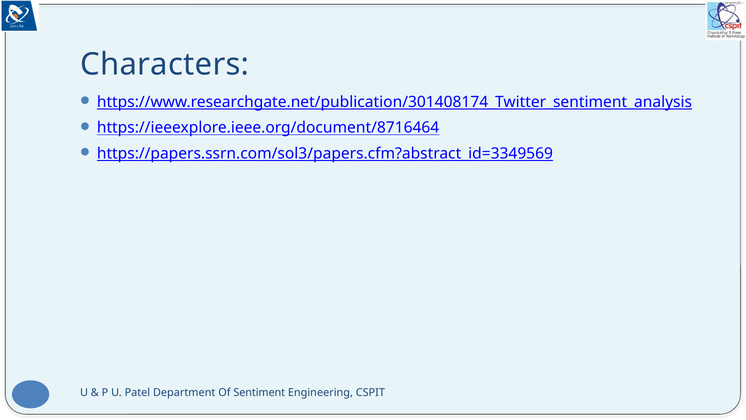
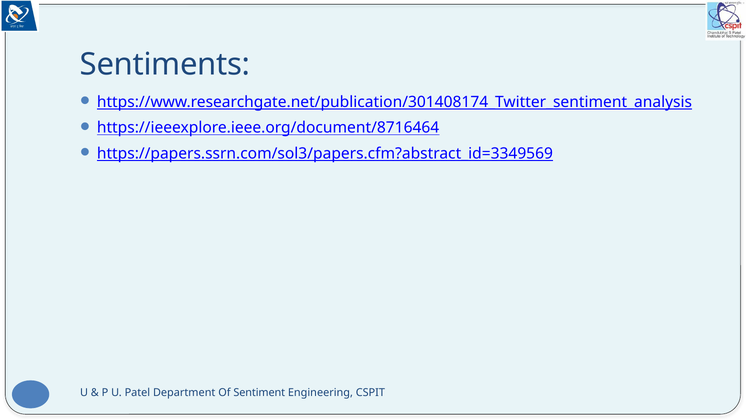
Characters: Characters -> Sentiments (165, 65)
